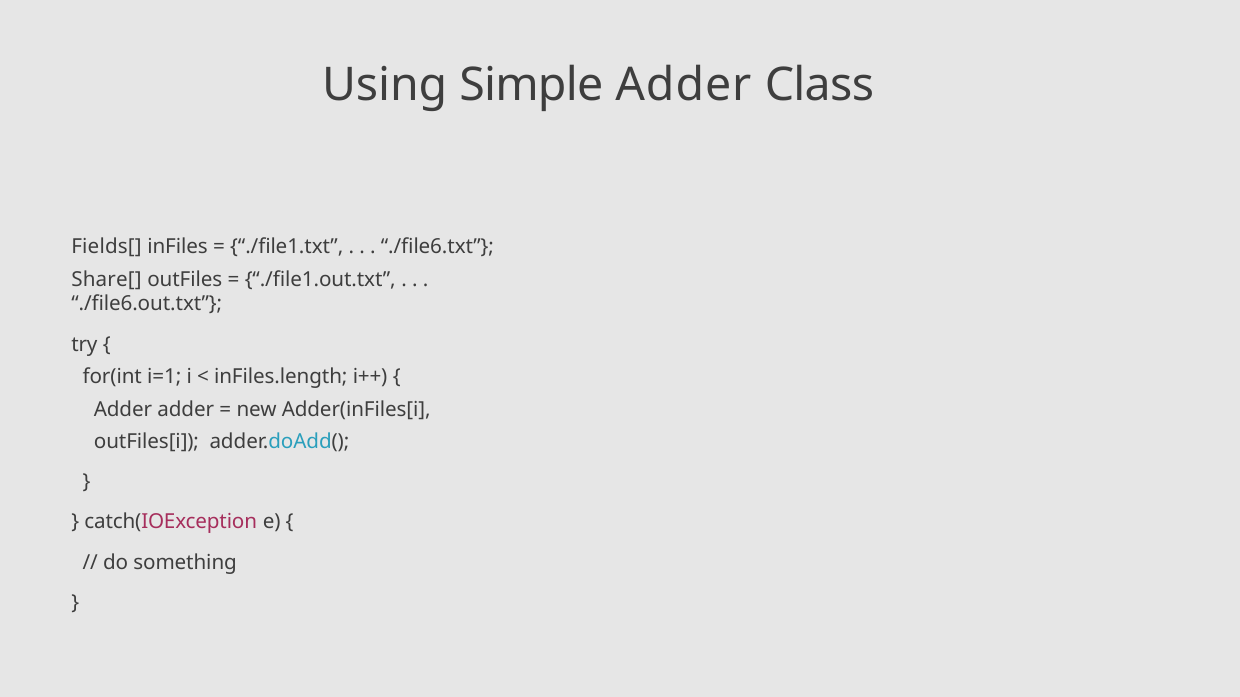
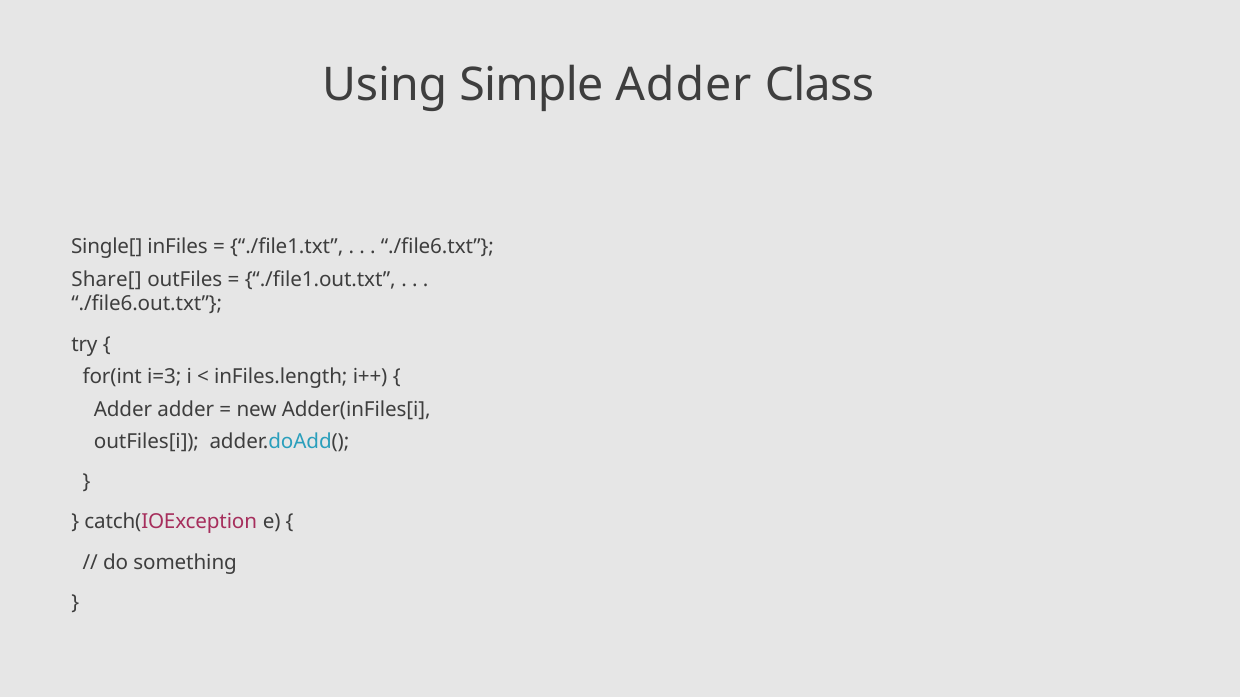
Fields[: Fields[ -> Single[ (107, 247)
i=1: i=1 -> i=3 (164, 377)
